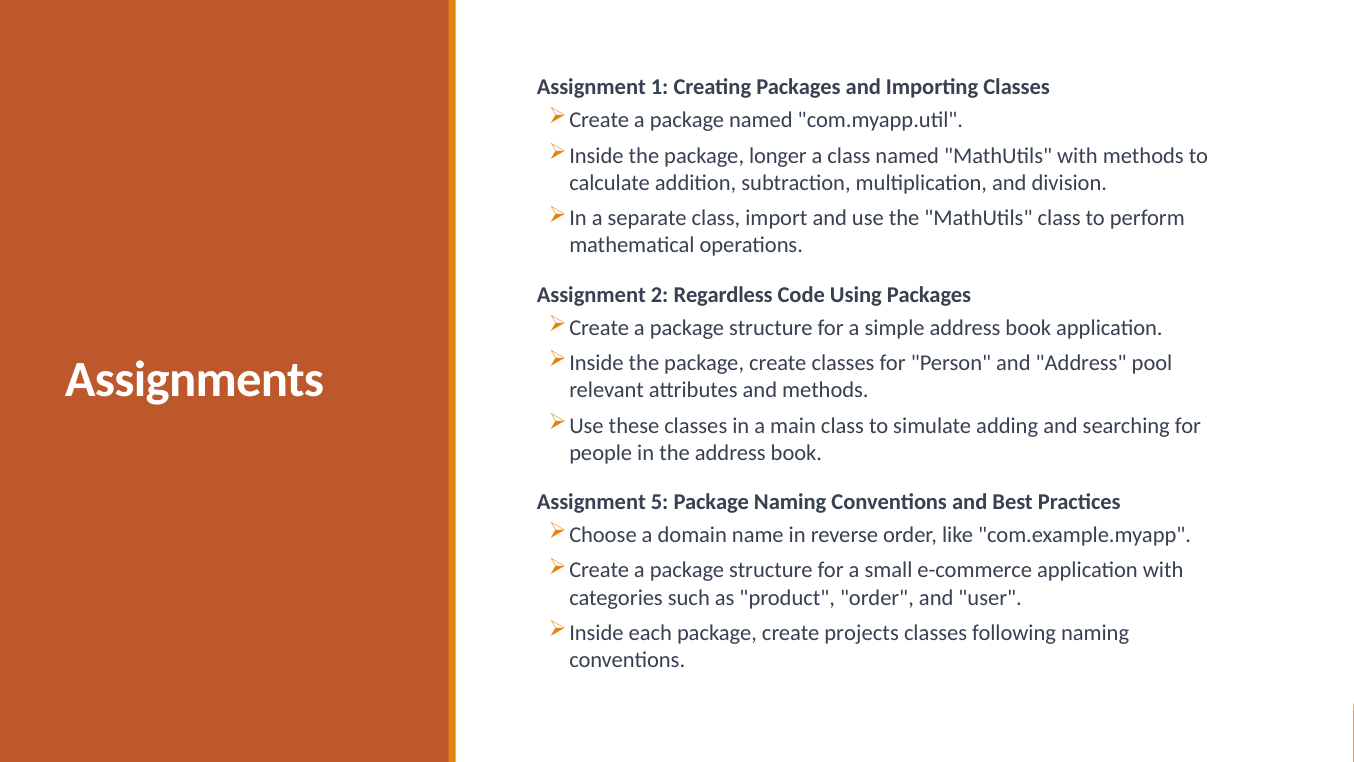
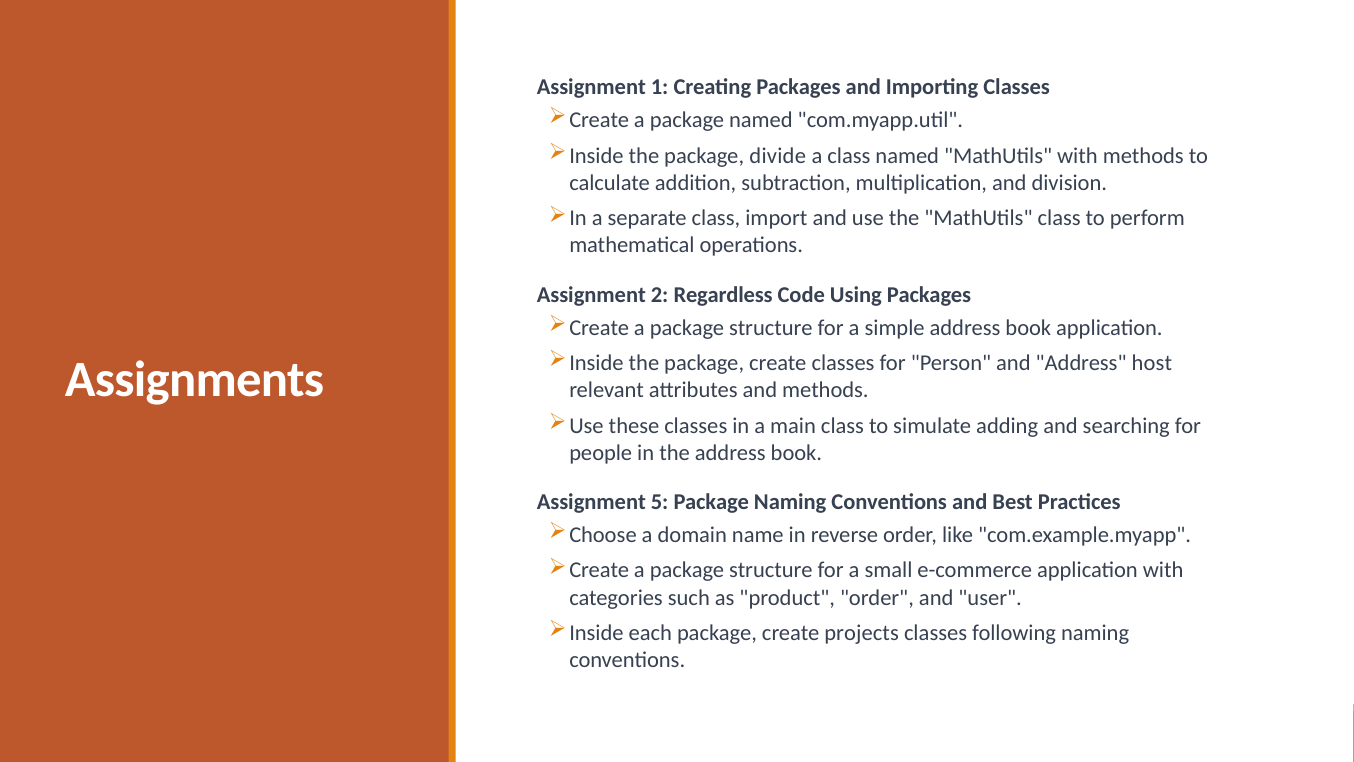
longer: longer -> divide (778, 156)
pool: pool -> host (1152, 363)
